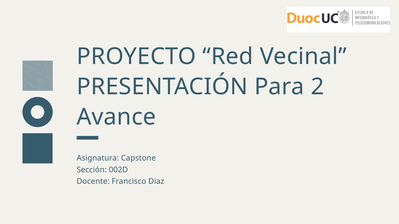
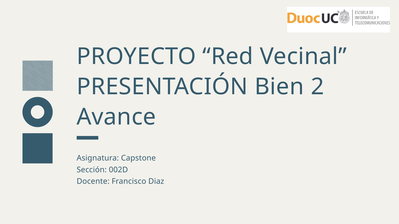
Para: Para -> Bien (279, 87)
